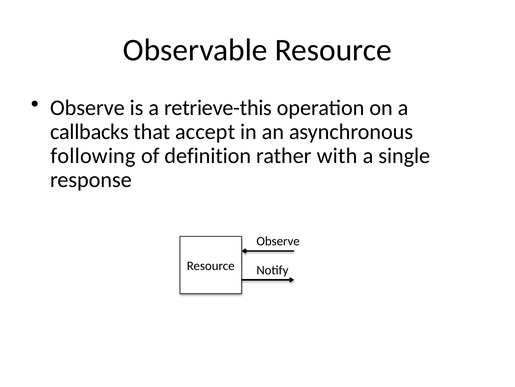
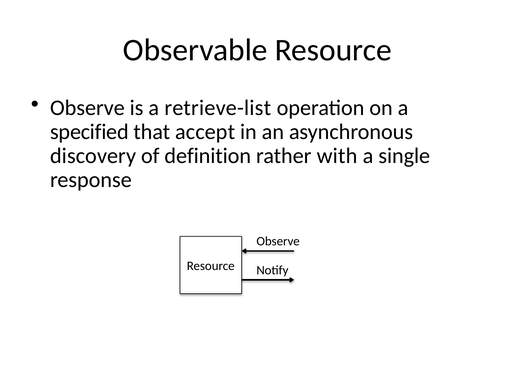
retrieve-this: retrieve-this -> retrieve-list (218, 108)
callbacks: callbacks -> specified (89, 132)
following: following -> discovery (93, 155)
